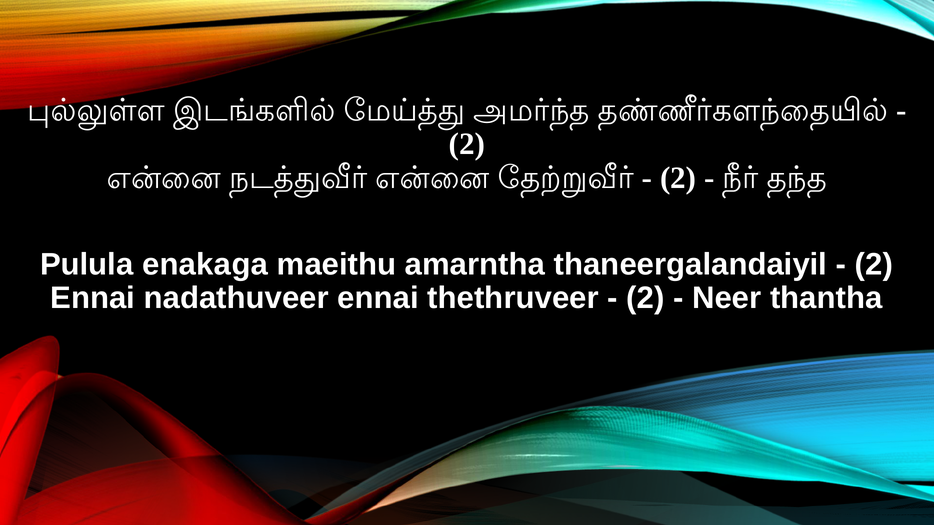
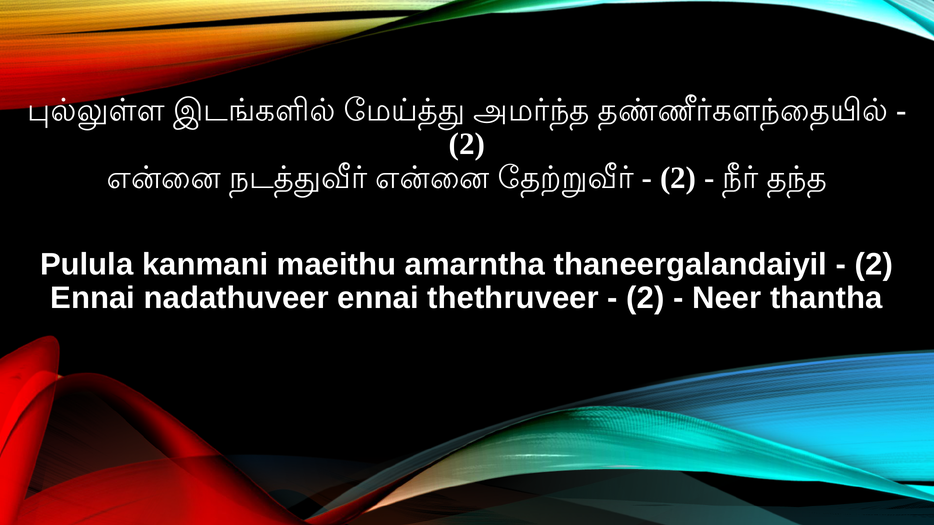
enakaga: enakaga -> kanmani (205, 265)
